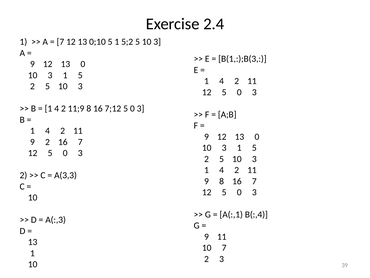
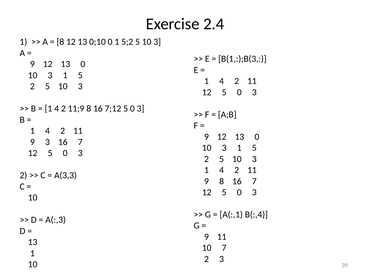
7: 7 -> 8 (60, 42)
0;10 5: 5 -> 0 (110, 42)
9 2: 2 -> 3 (47, 142)
